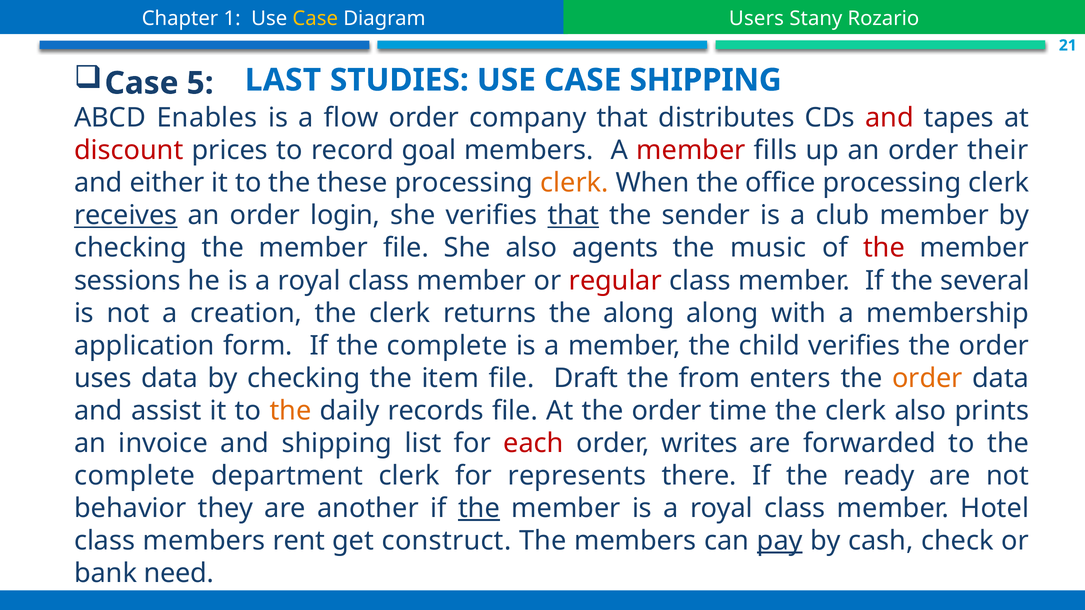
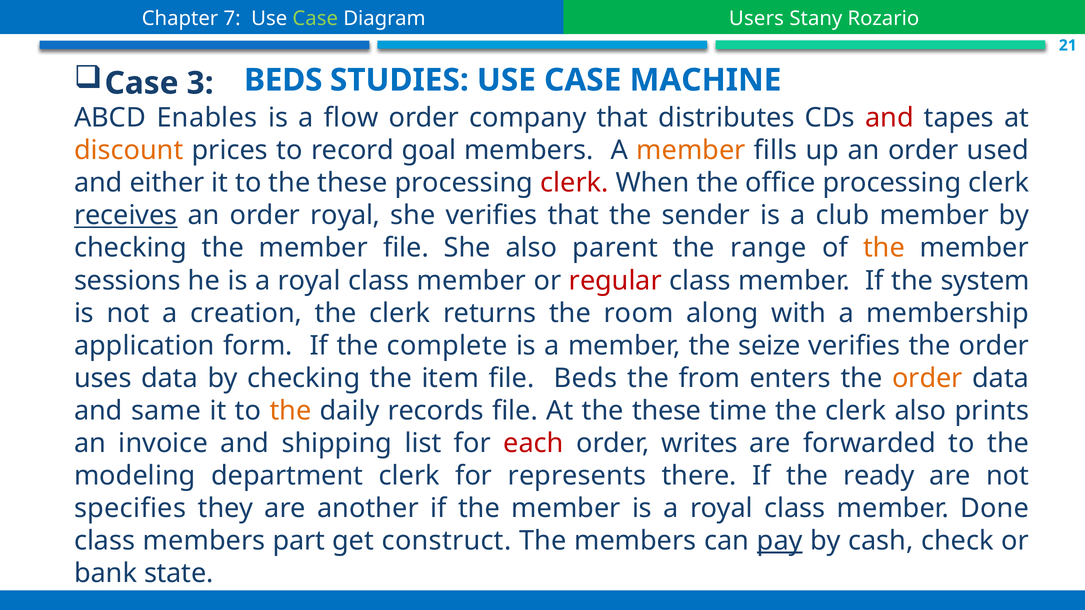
1: 1 -> 7 (232, 18)
Case colour: yellow -> light green (315, 18)
5: 5 -> 3 (200, 83)
LAST: LAST -> BEDS (283, 80)
CASE SHIPPING: SHIPPING -> MACHINE (706, 80)
discount colour: red -> orange (129, 150)
member colour: red -> orange (691, 150)
their: their -> used (998, 150)
clerk colour: orange -> red (574, 183)
order login: login -> royal (345, 216)
that underline: present -> none (573, 216)
agents: agents -> parent (615, 248)
music: music -> range (768, 248)
the colour: red -> orange (884, 248)
several: several -> system (985, 281)
the along: along -> room (639, 313)
child: child -> seize (770, 346)
file Draft: Draft -> Beds (586, 378)
assist: assist -> same (166, 411)
At the order: order -> these (667, 411)
complete: complete -> modeling (135, 476)
behavior: behavior -> specifies (130, 509)
the underline: present -> none (479, 509)
Hotel: Hotel -> Done (995, 509)
rent: rent -> part (299, 541)
need: need -> state (179, 574)
